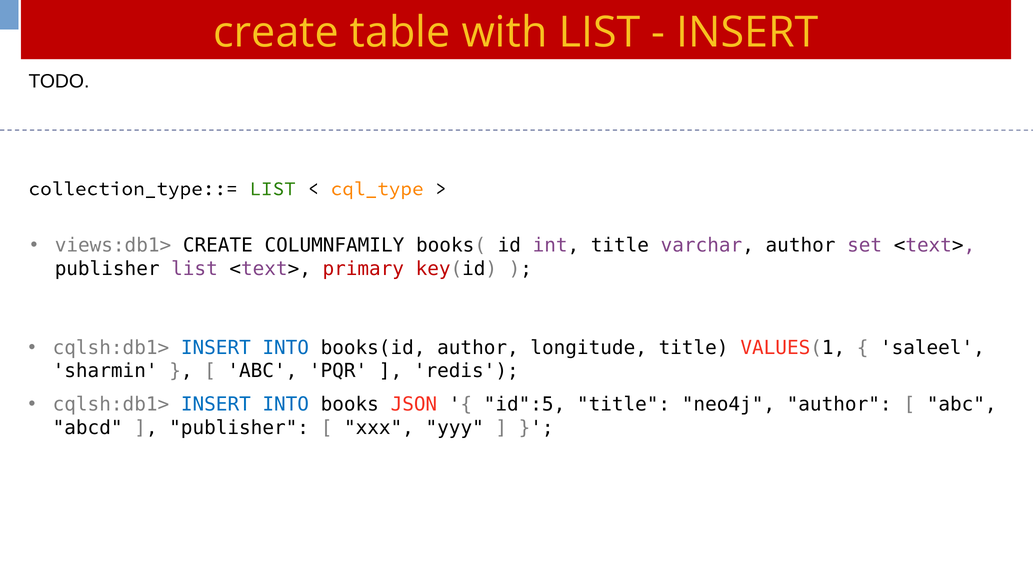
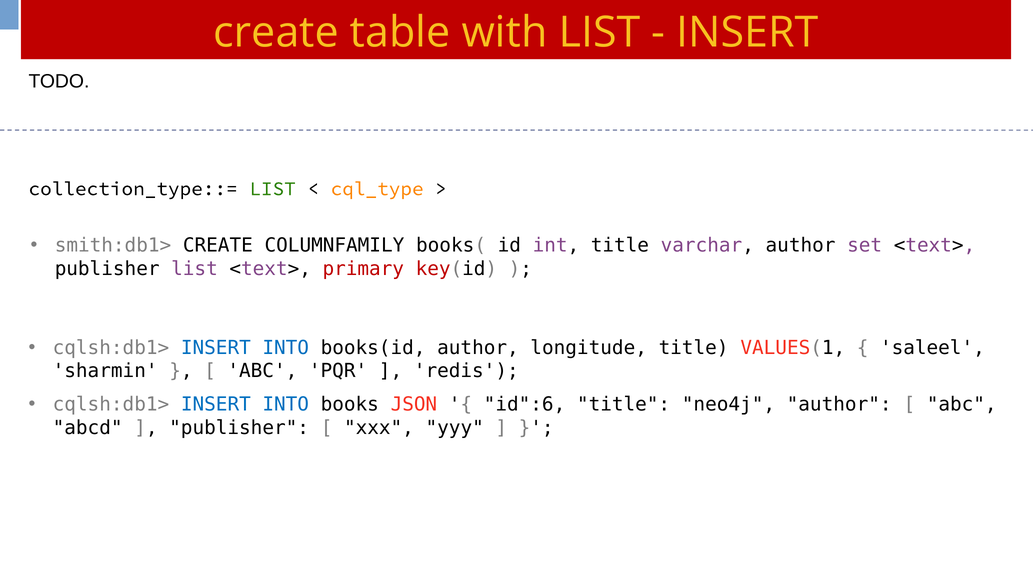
views:db1>: views:db1> -> smith:db1> (113, 246)
id":5: id":5 -> id":6 (525, 404)
